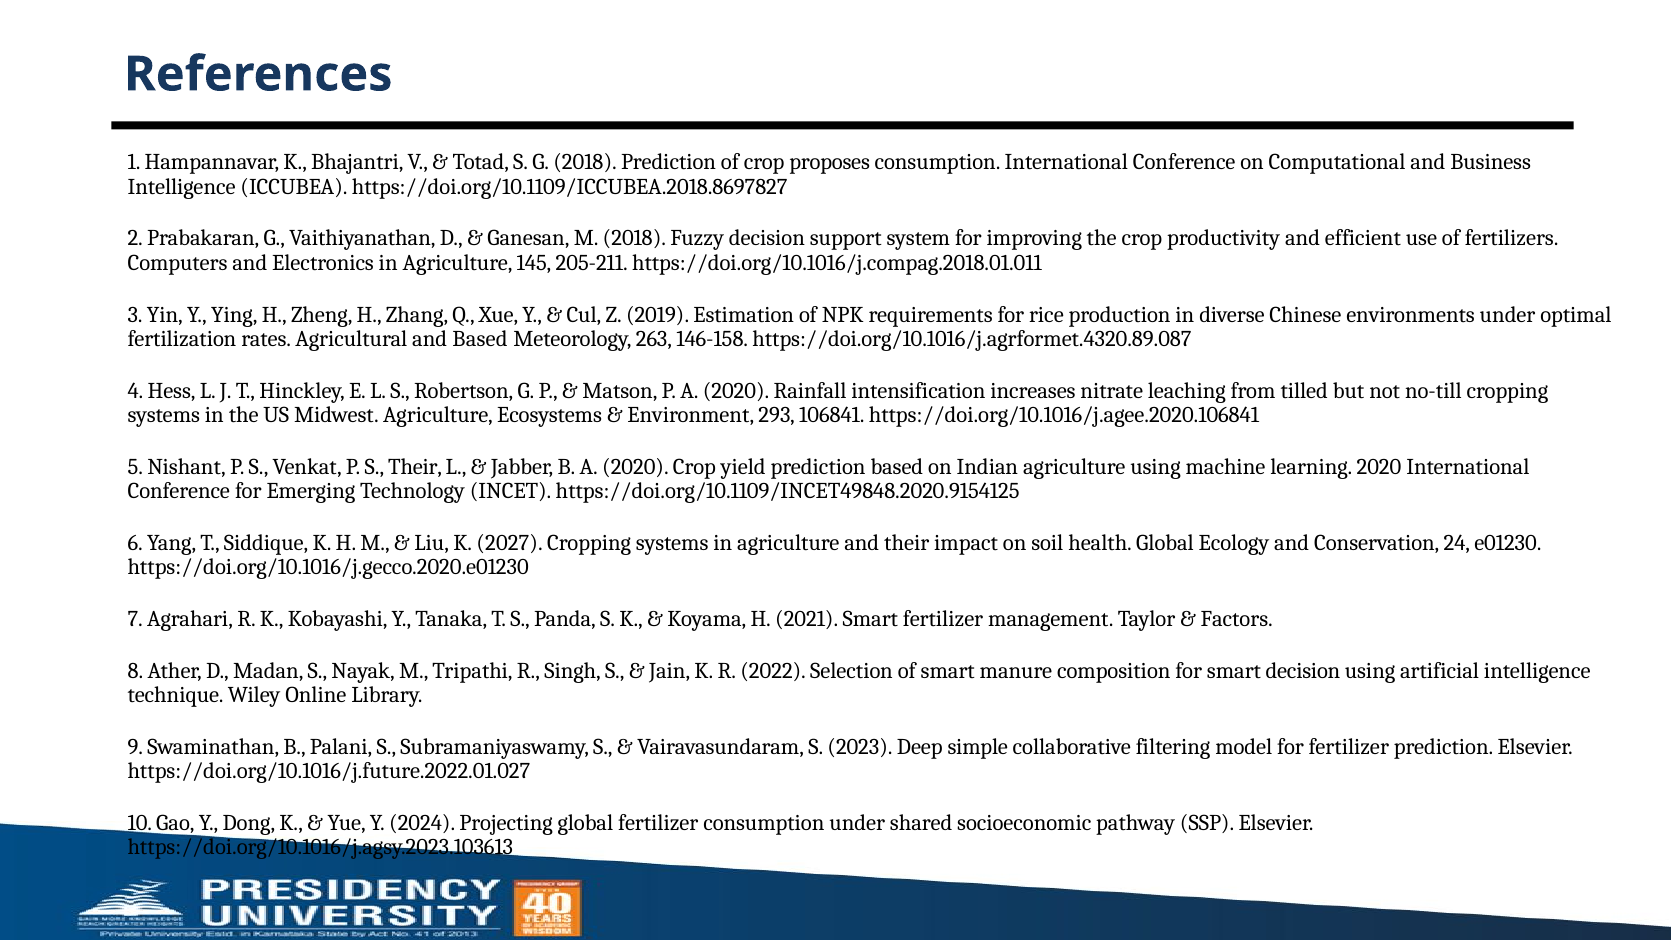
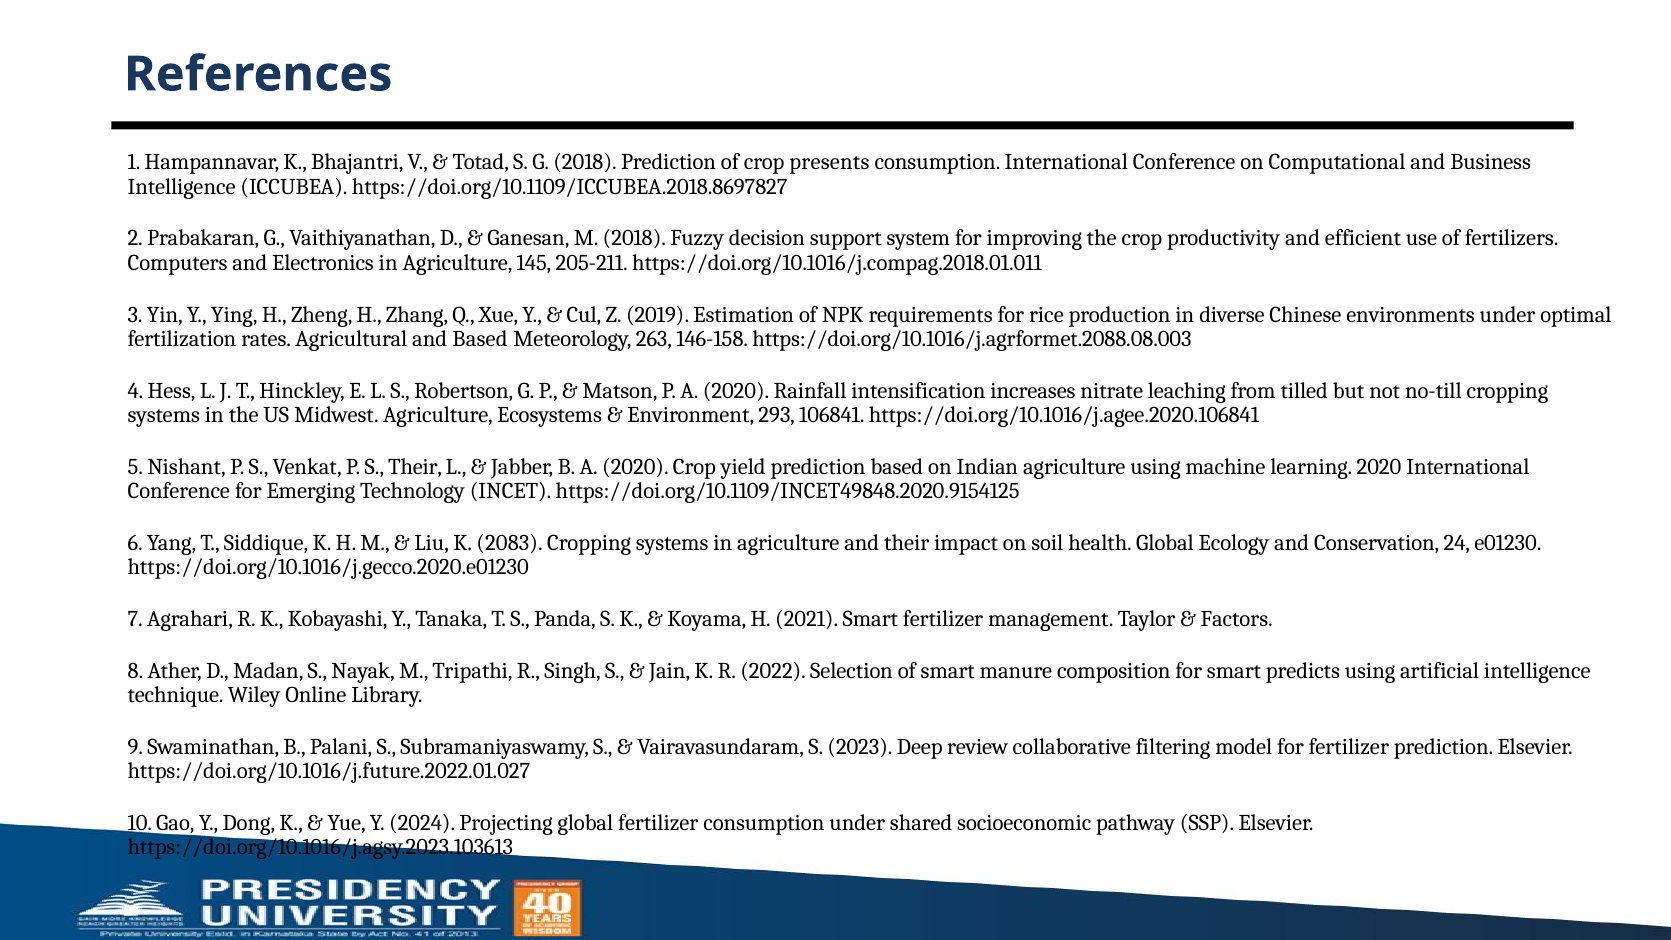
proposes: proposes -> presents (829, 162)
https://doi.org/10.1016/j.agrformet.4320.89.087: https://doi.org/10.1016/j.agrformet.4320.89.087 -> https://doi.org/10.1016/j.agrformet.2088.08.003 (972, 339)
2027: 2027 -> 2083 (510, 543)
smart decision: decision -> predicts (1303, 671)
simple: simple -> review (978, 747)
